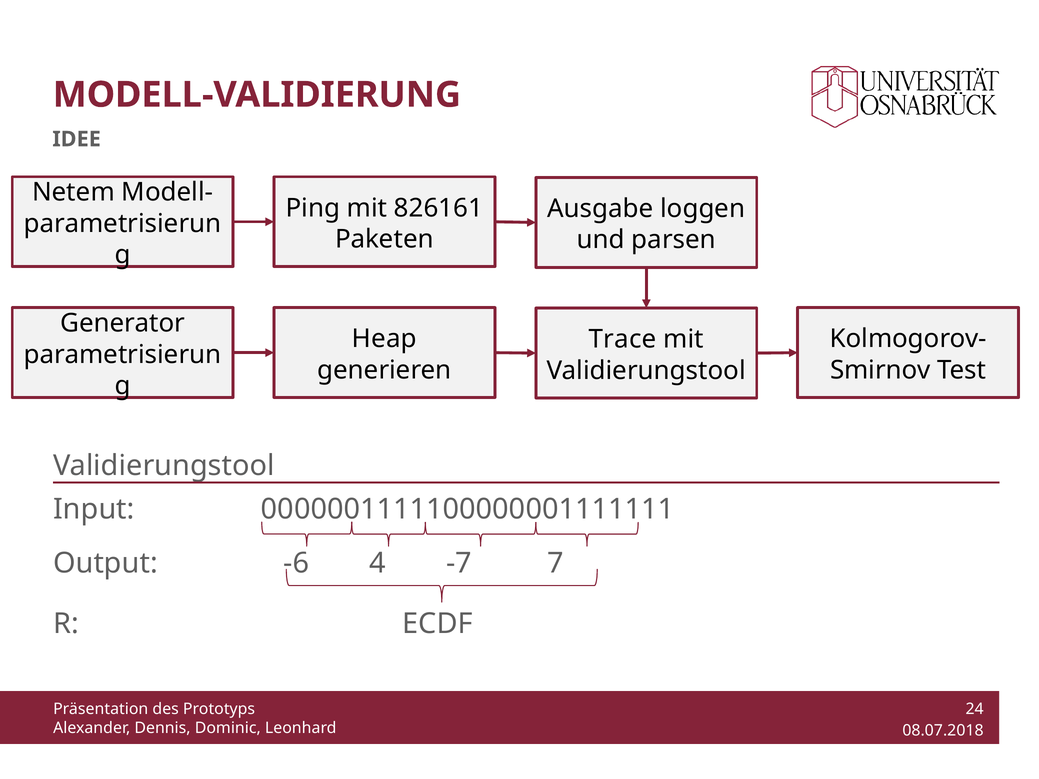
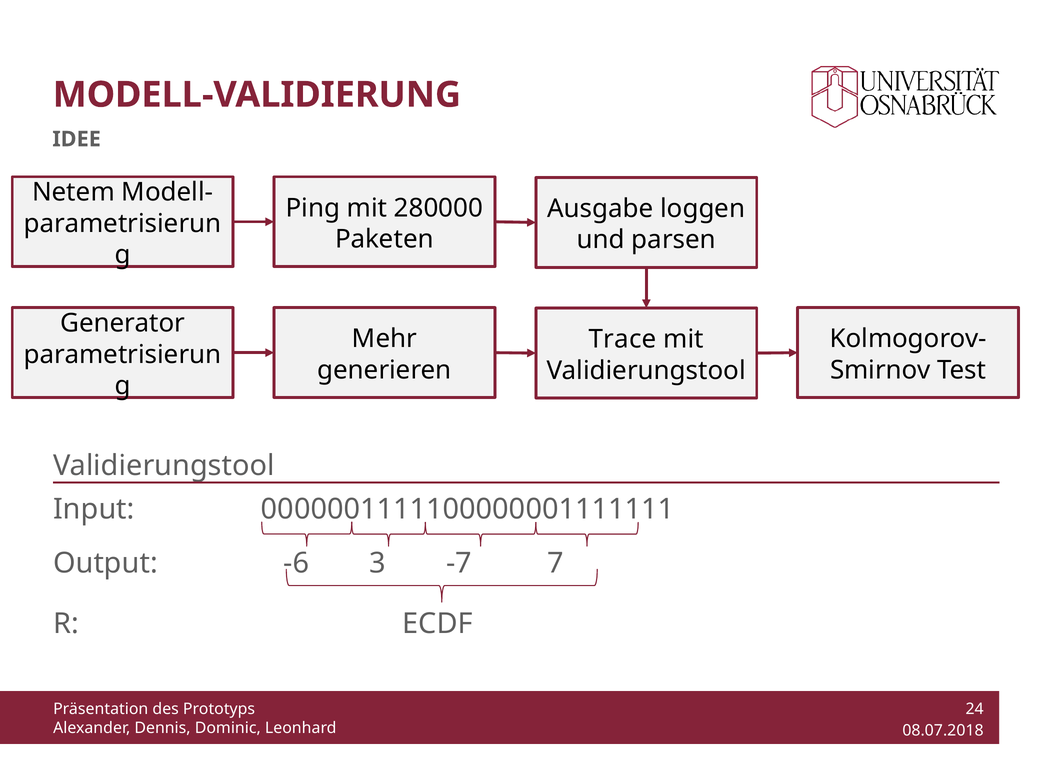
826161: 826161 -> 280000 (438, 208)
Heap: Heap -> Mehr (384, 339)
4: 4 -> 3 (378, 563)
